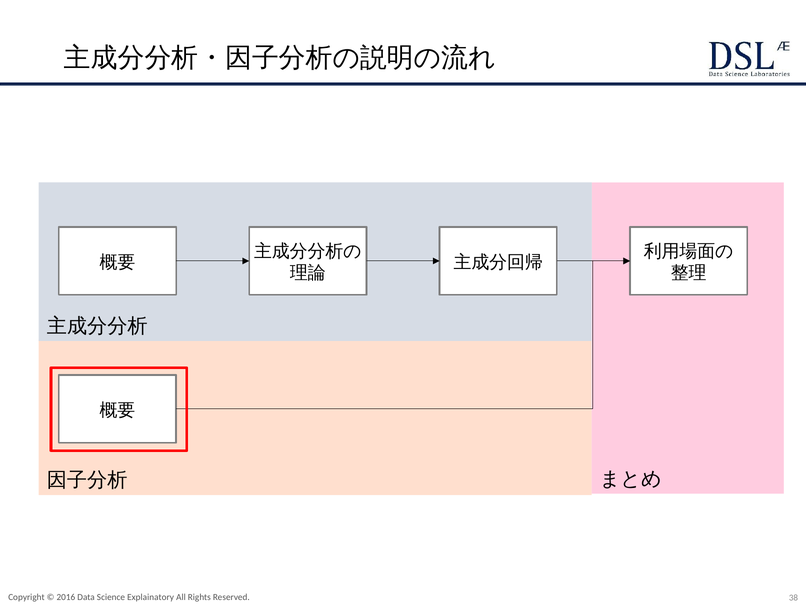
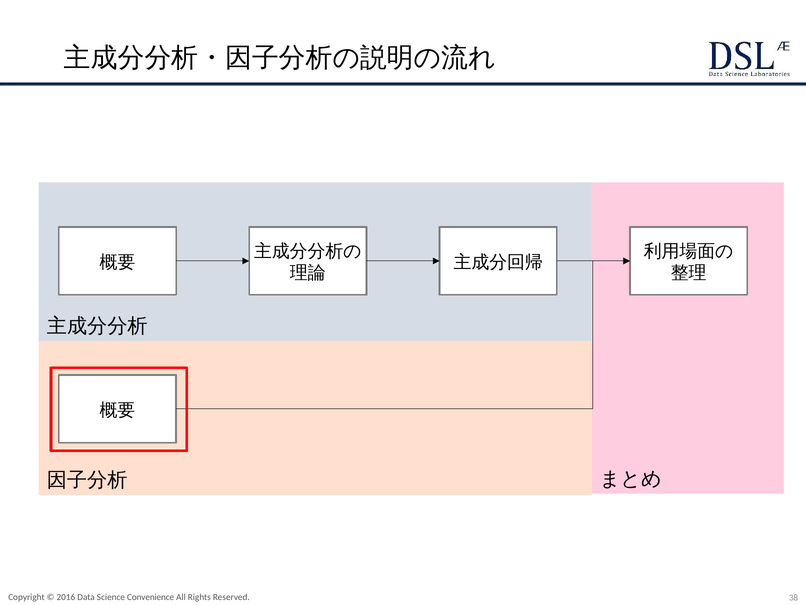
Explainatory: Explainatory -> Convenience (151, 597)
